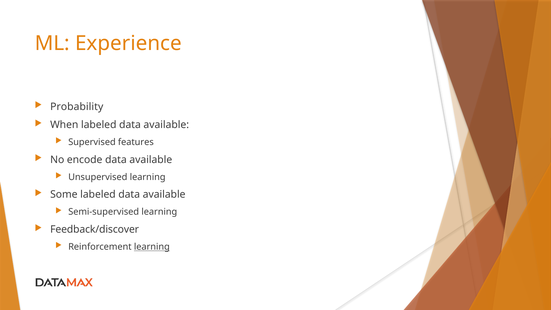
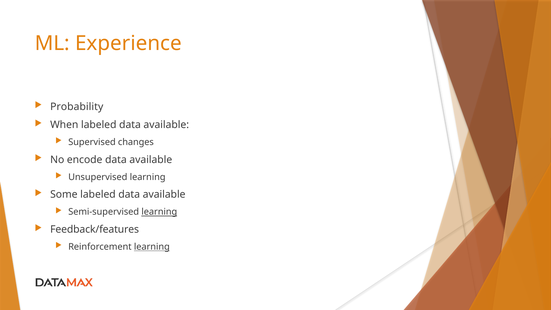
features: features -> changes (136, 142)
learning underline: none -> present (159, 212)
Feedback/discover: Feedback/discover -> Feedback/features (95, 229)
